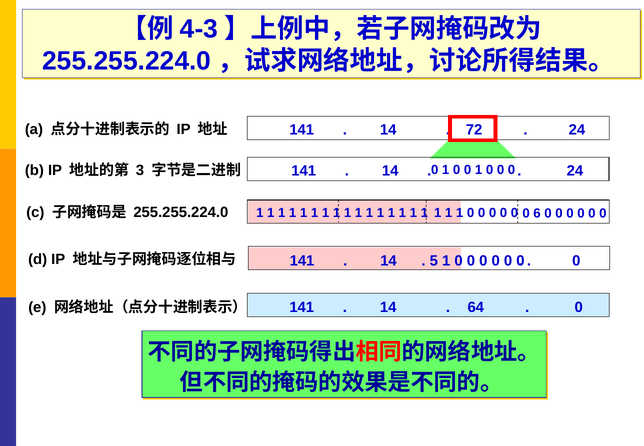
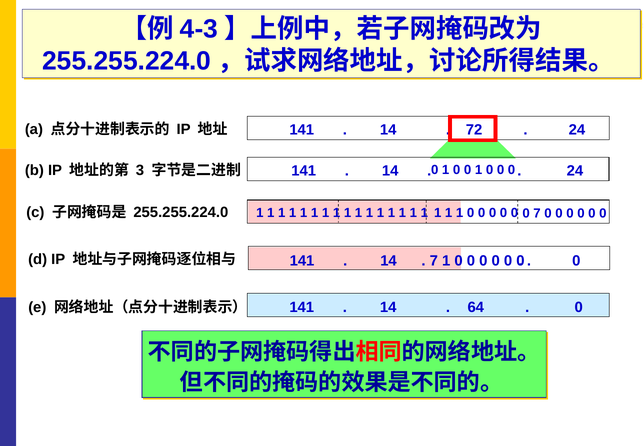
0 6: 6 -> 7 (537, 213)
5: 5 -> 7 (434, 261)
